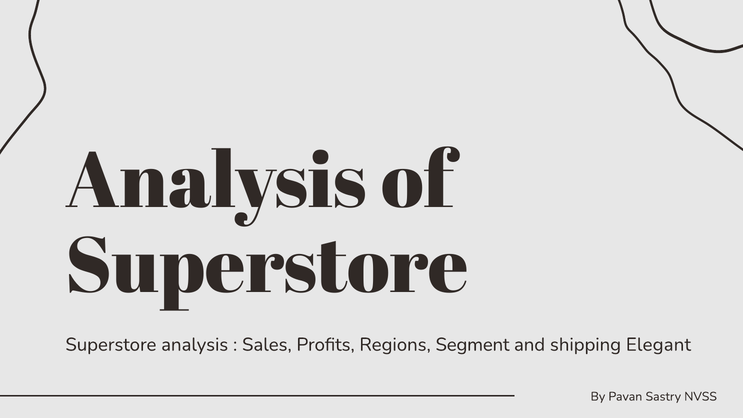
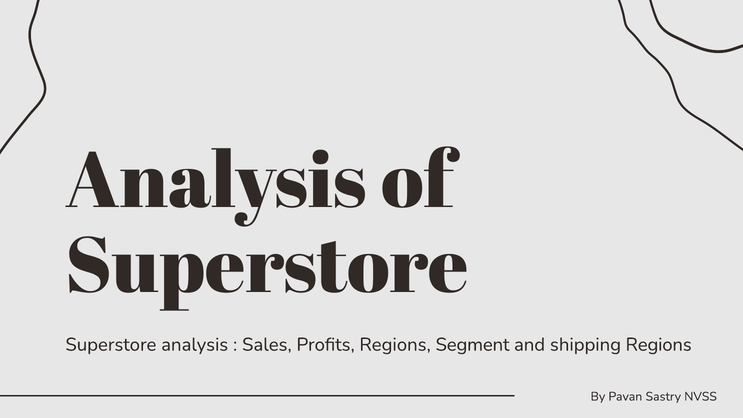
shipping Elegant: Elegant -> Regions (659, 345)
